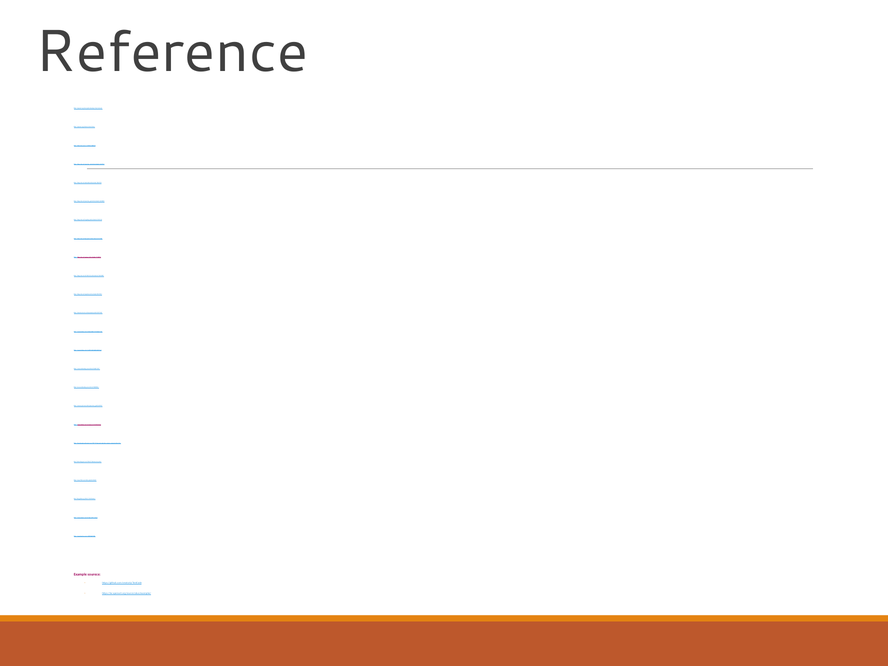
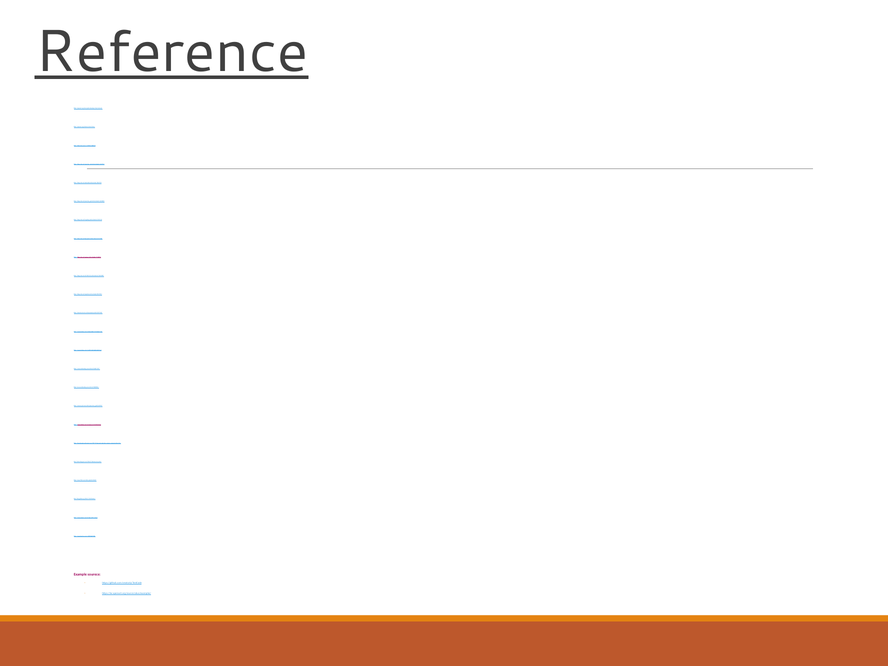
Reference underline: none -> present (172, 52)
